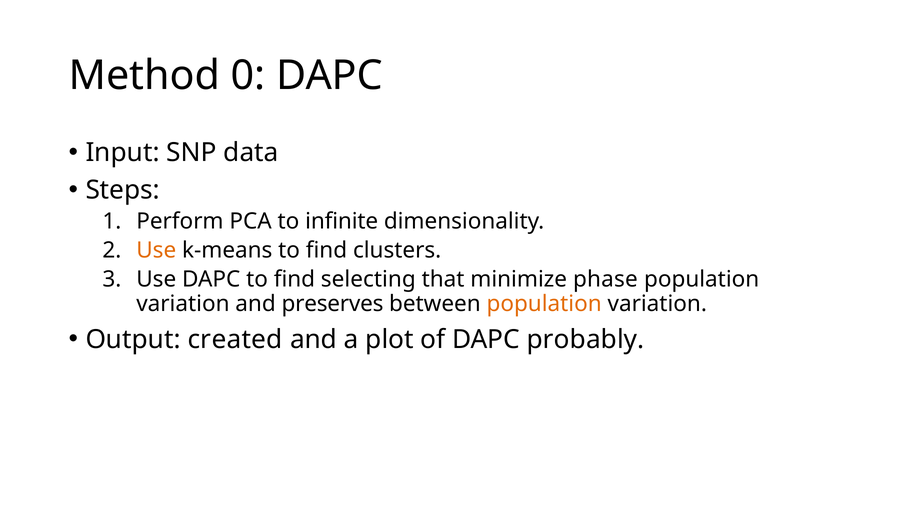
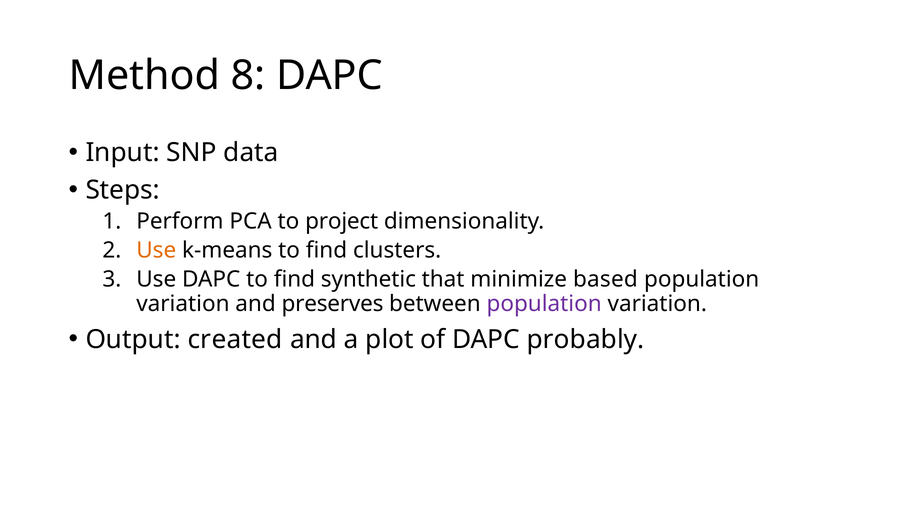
0: 0 -> 8 (248, 76)
infinite: infinite -> project (342, 221)
selecting: selecting -> synthetic (368, 279)
phase: phase -> based (605, 279)
population colour: orange -> purple (544, 303)
